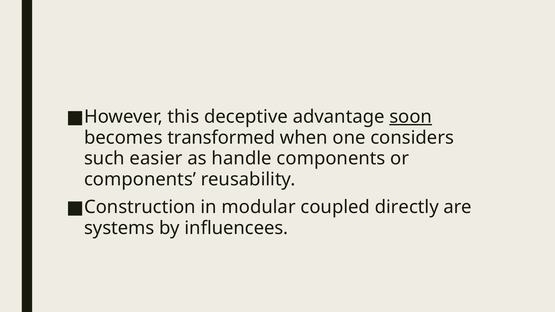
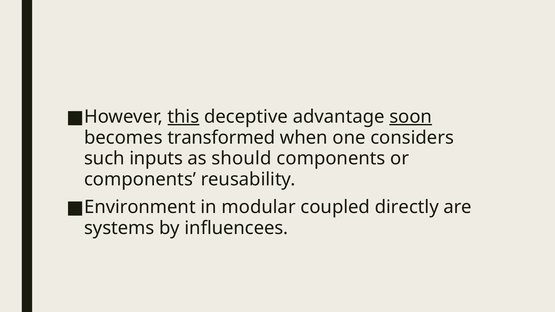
this underline: none -> present (183, 117)
easier: easier -> inputs (156, 159)
handle: handle -> should (242, 159)
Construction: Construction -> Environment (140, 207)
